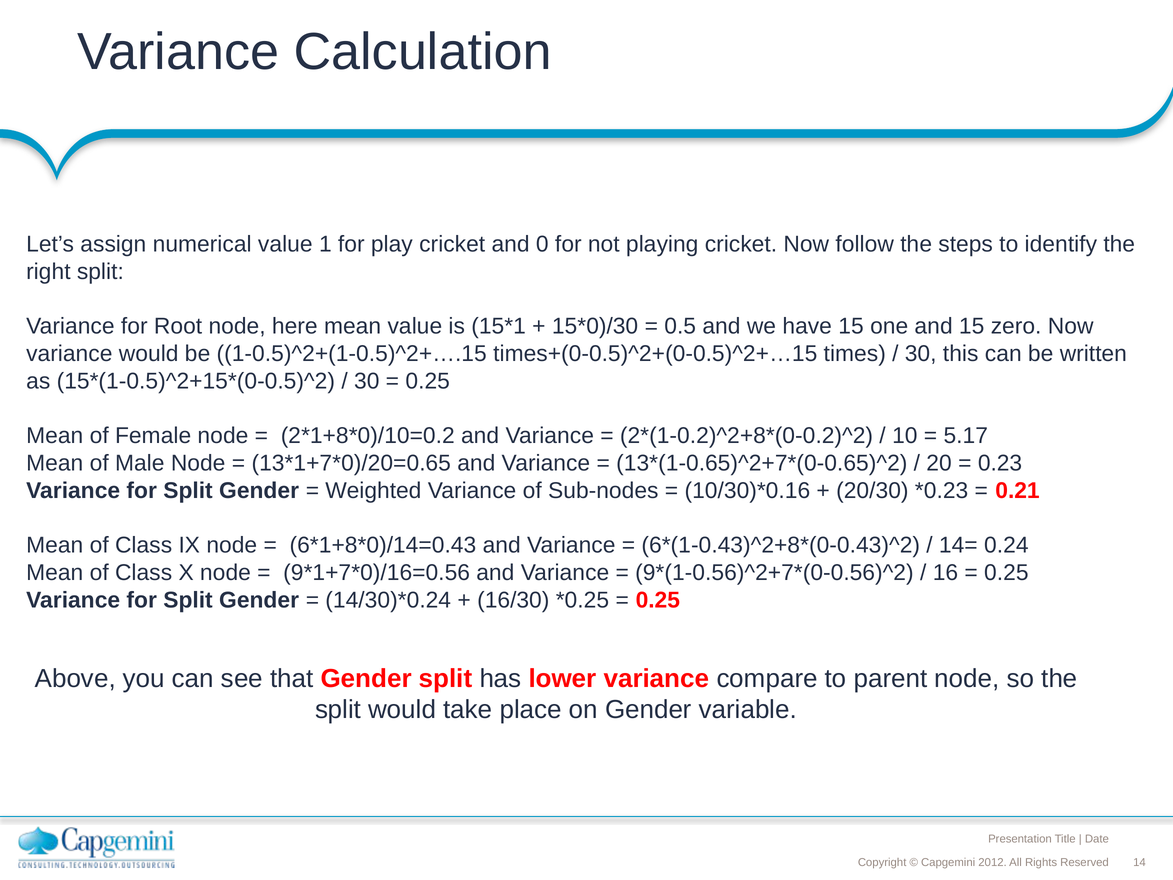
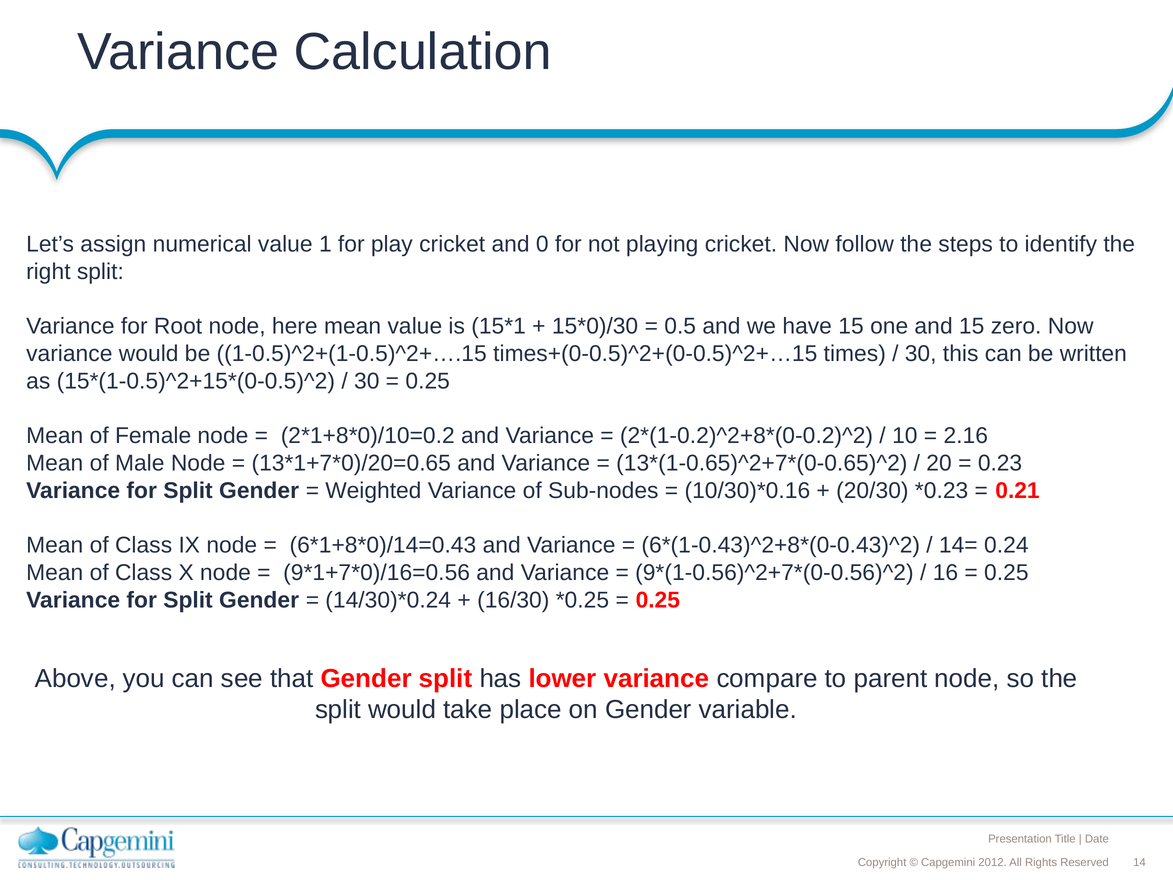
5.17: 5.17 -> 2.16 (966, 436)
